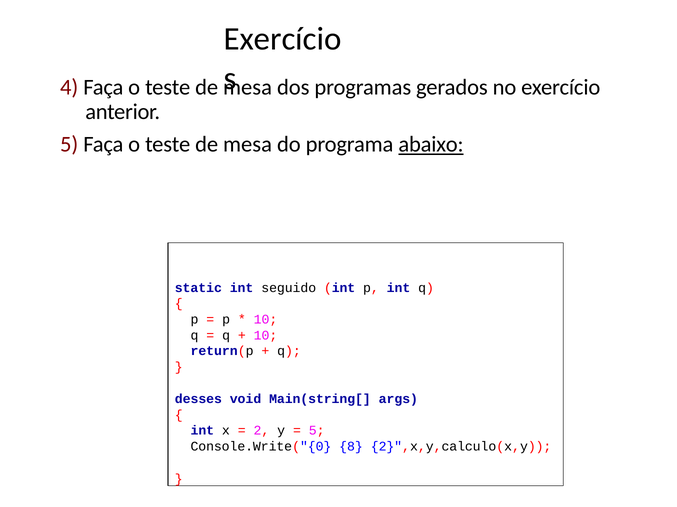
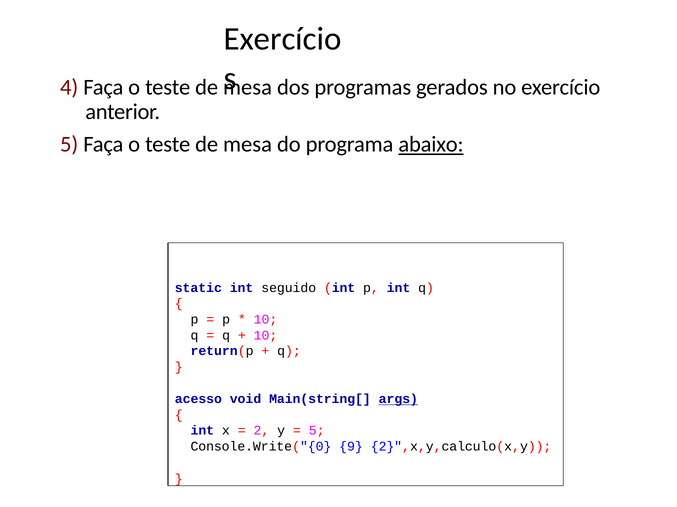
desses: desses -> acesso (198, 400)
args underline: none -> present (398, 400)
8: 8 -> 9 (351, 447)
